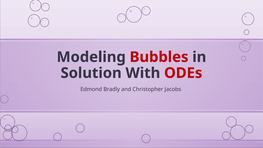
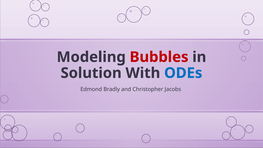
ODEs colour: red -> blue (183, 73)
